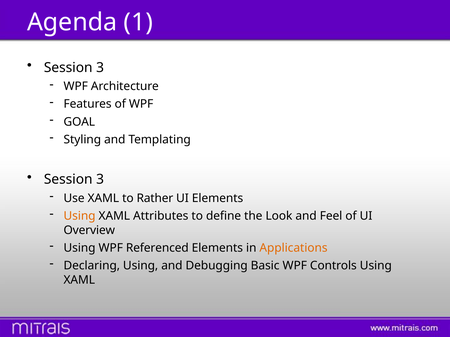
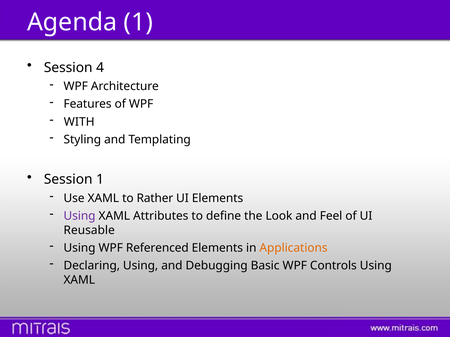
3: 3 -> 4 (100, 68)
GOAL: GOAL -> WITH (79, 122)
3: 3 -> 1 (100, 180)
Using colour: orange -> purple (80, 216)
Overview: Overview -> Reusable (89, 230)
